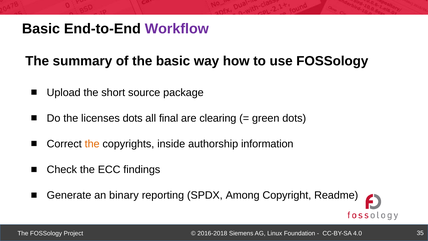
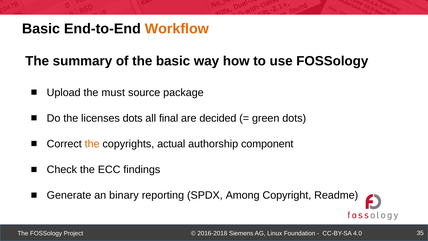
Workflow colour: purple -> orange (177, 29)
short: short -> must (113, 93)
clearing: clearing -> decided (218, 118)
inside: inside -> actual (171, 144)
information: information -> component (267, 144)
